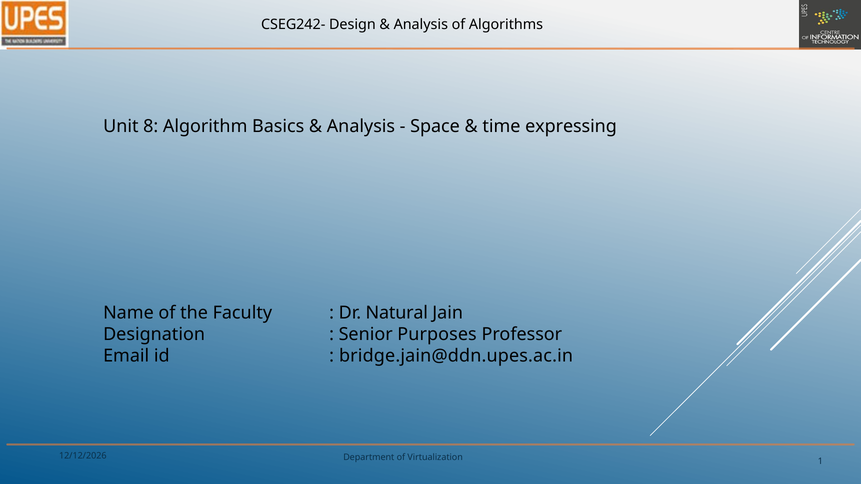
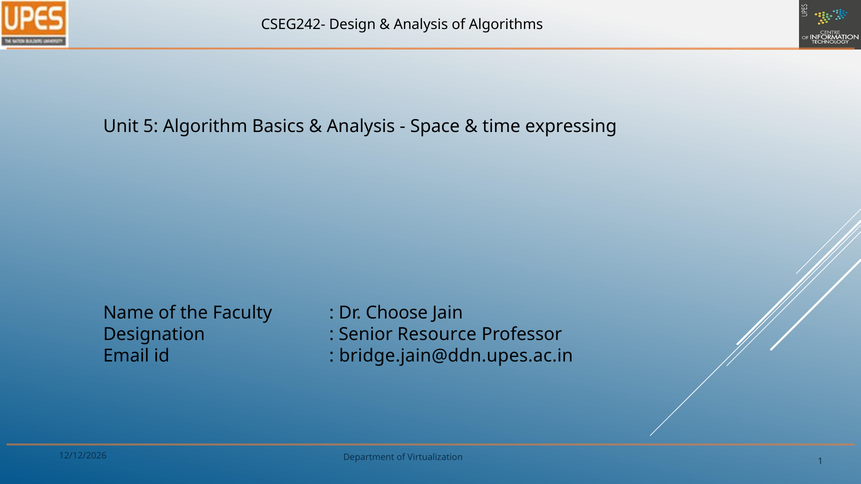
8: 8 -> 5 (151, 127)
Natural: Natural -> Choose (397, 313)
Purposes: Purposes -> Resource (437, 335)
